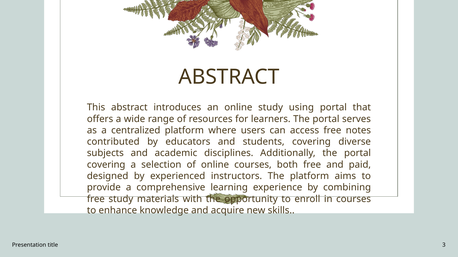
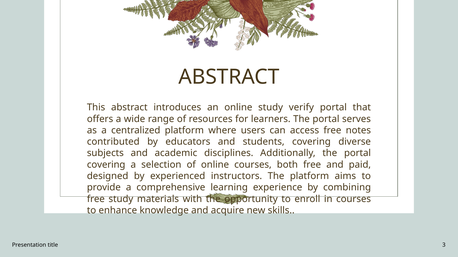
using: using -> verify (301, 108)
